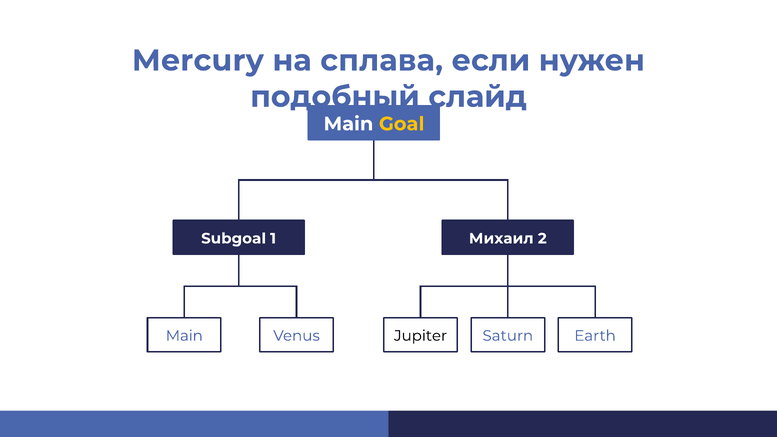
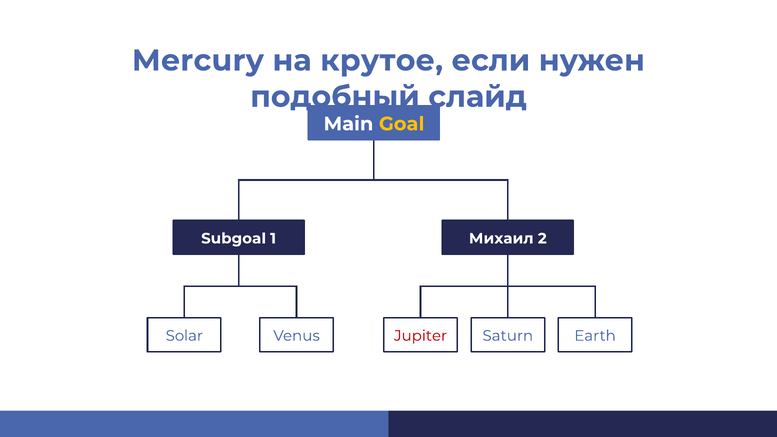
сплава: сплава -> крутое (382, 61)
Main: Main -> Solar (184, 336)
Jupiter colour: black -> red (421, 336)
